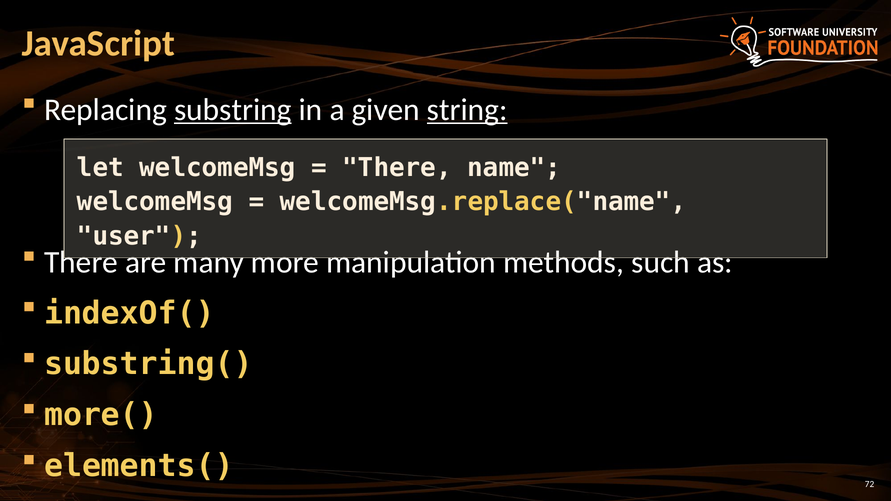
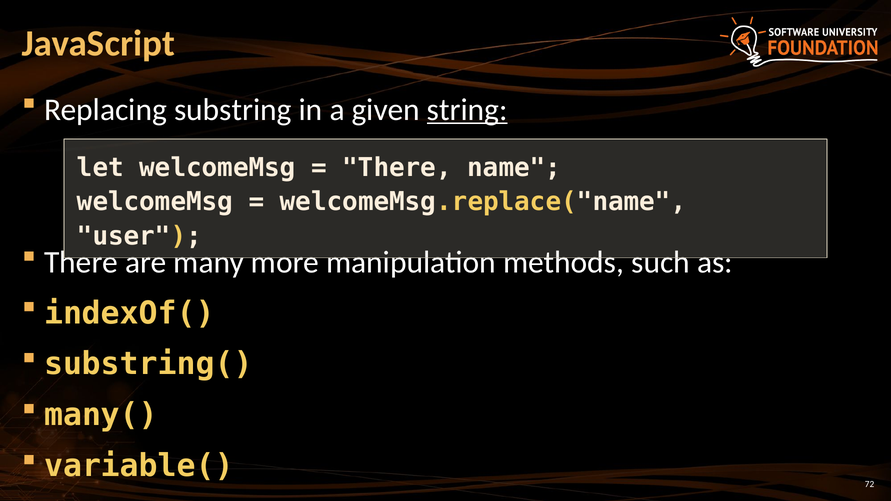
substring underline: present -> none (233, 110)
more(: more( -> many( (101, 415)
elements(: elements( -> variable( (139, 466)
